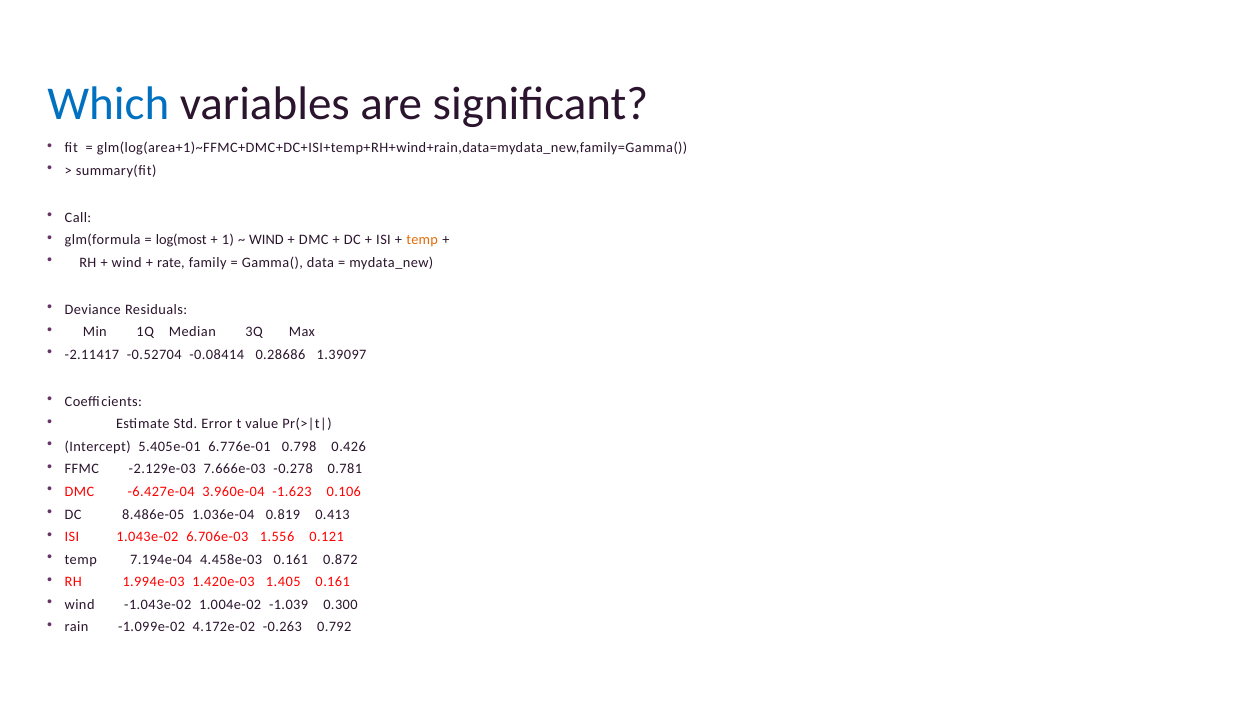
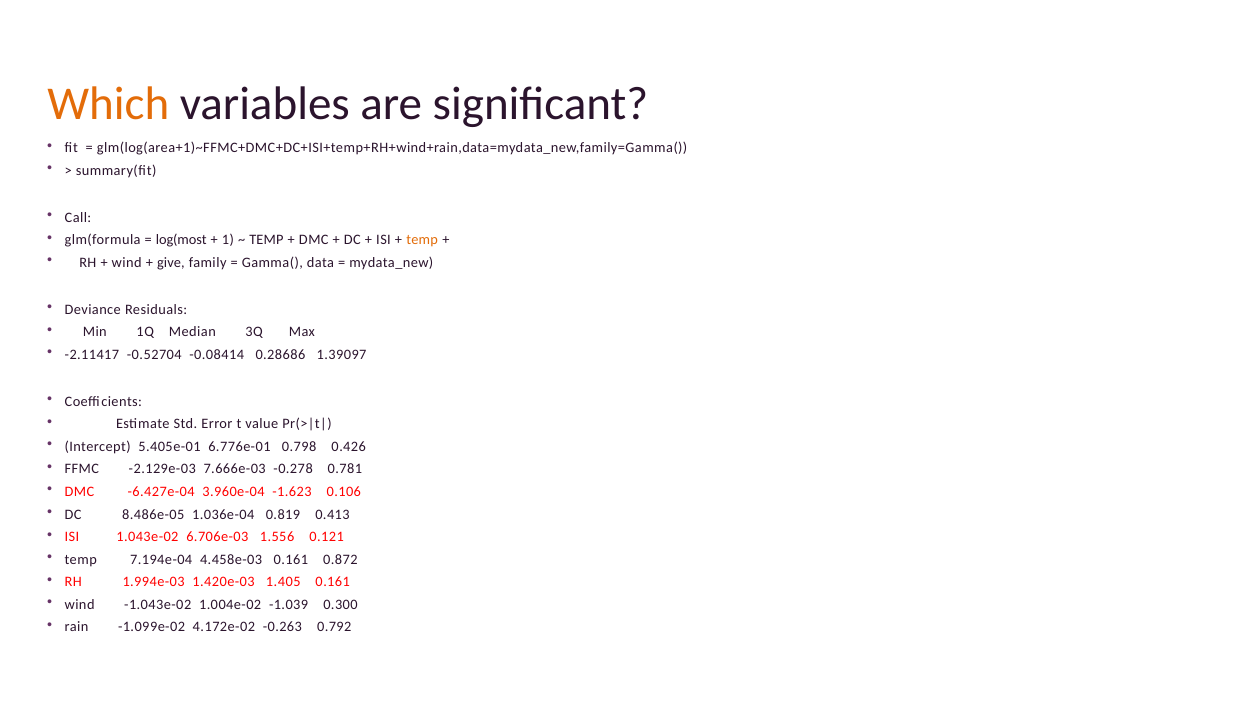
Which colour: blue -> orange (108, 104)
WIND: WIND -> TEMP (266, 240)
rate: rate -> give (171, 263)
